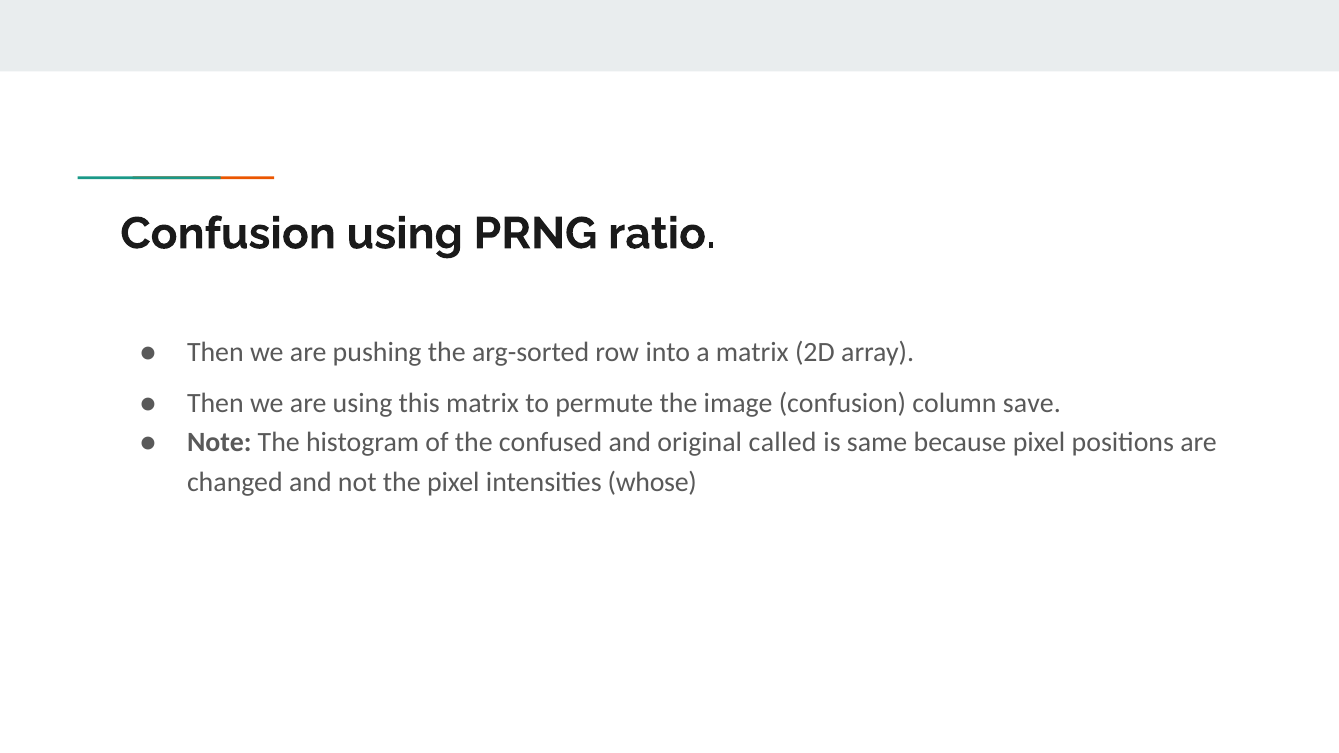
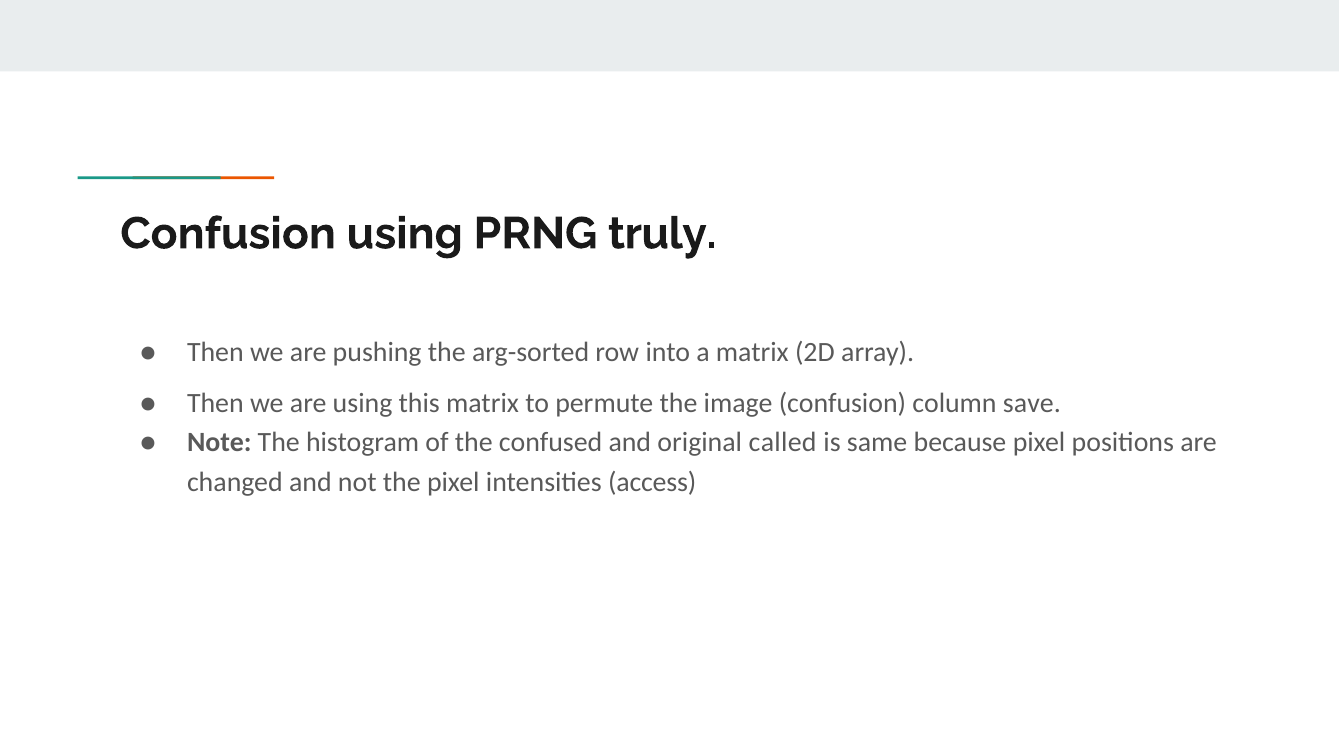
ratio: ratio -> truly (662, 234)
whose: whose -> access (652, 482)
